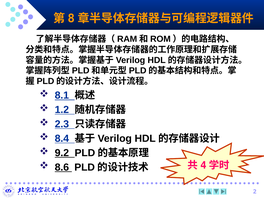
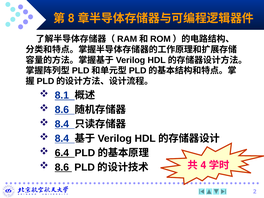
1.2: 1.2 -> 8.6 (62, 110)
2.3: 2.3 -> 8.4 (62, 124)
9.2: 9.2 -> 6.4 (62, 153)
